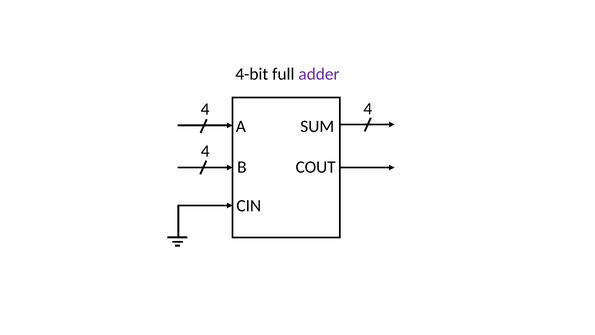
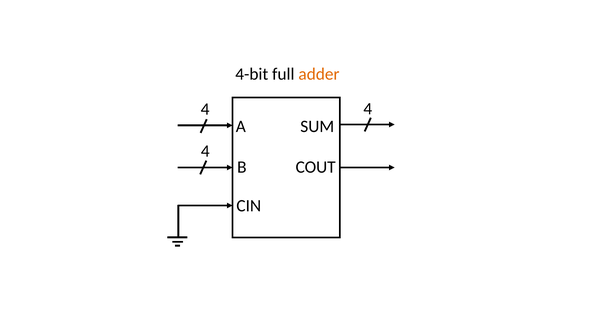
adder colour: purple -> orange (319, 74)
